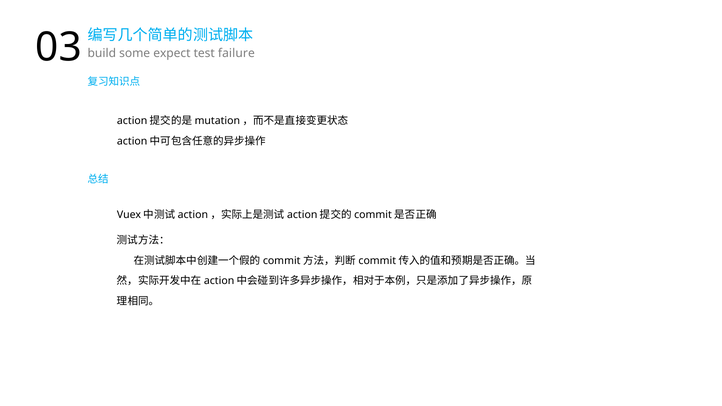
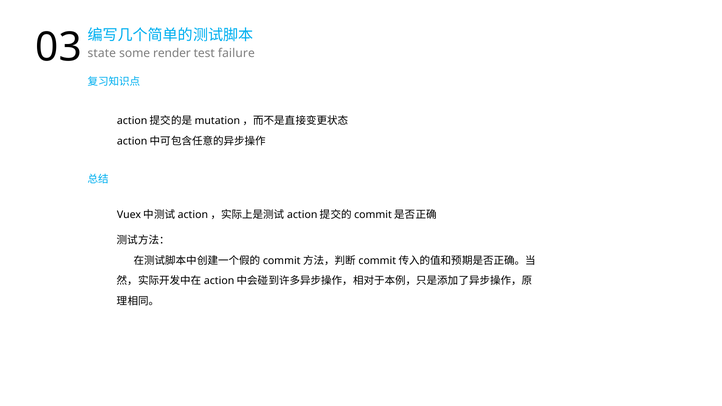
build: build -> state (102, 53)
expect: expect -> render (172, 53)
